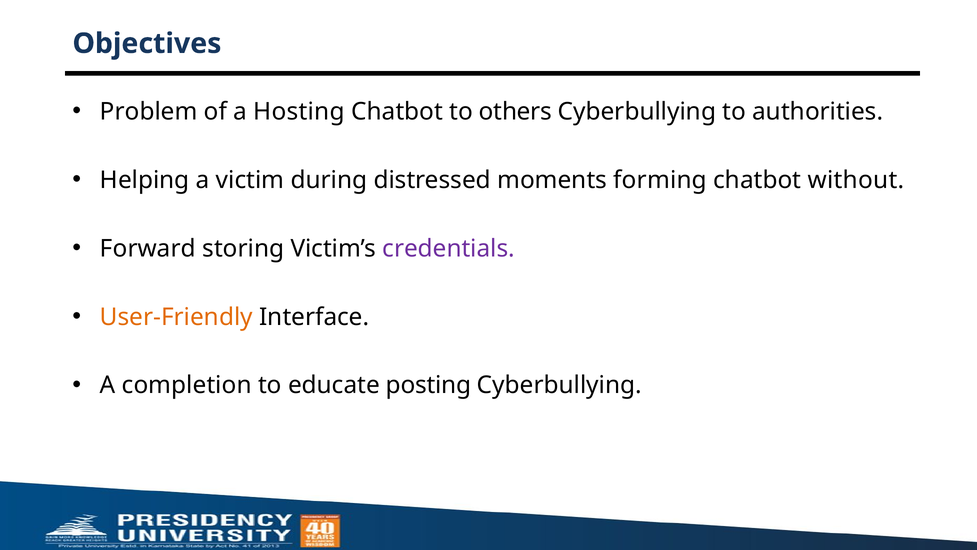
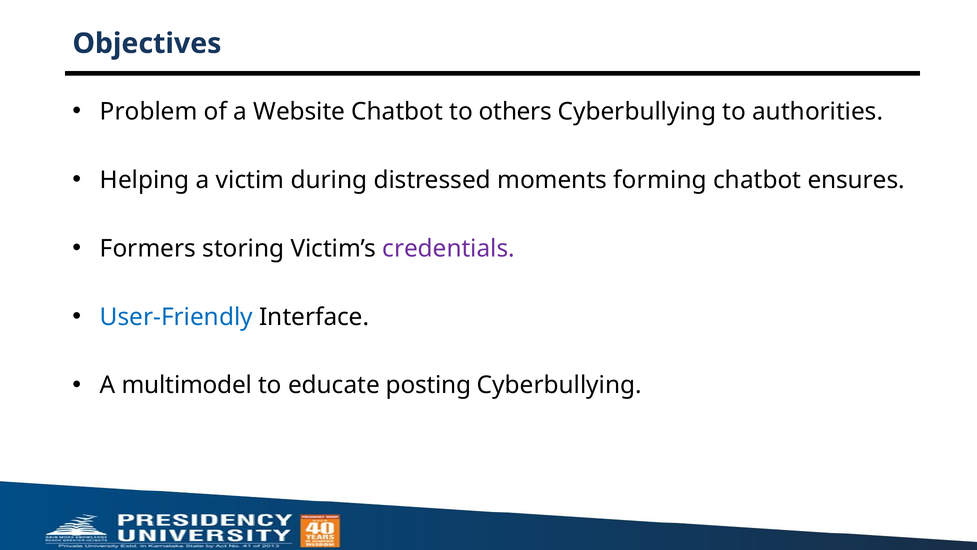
Hosting: Hosting -> Website (299, 112)
without: without -> ensures (856, 180)
Forward: Forward -> Formers (148, 248)
User-Friendly colour: orange -> blue (176, 317)
completion: completion -> multimodel (187, 385)
